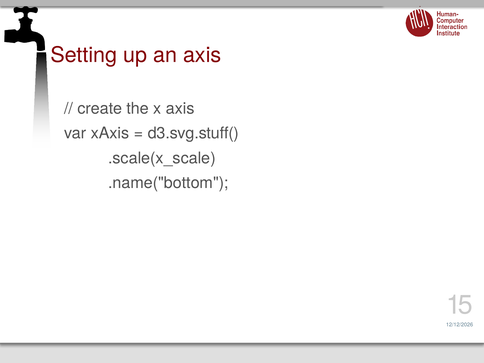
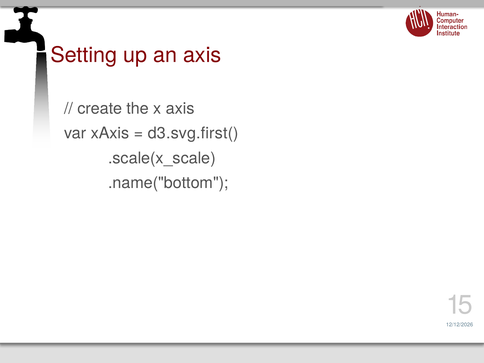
d3.svg.stuff(: d3.svg.stuff( -> d3.svg.first( (193, 133)
